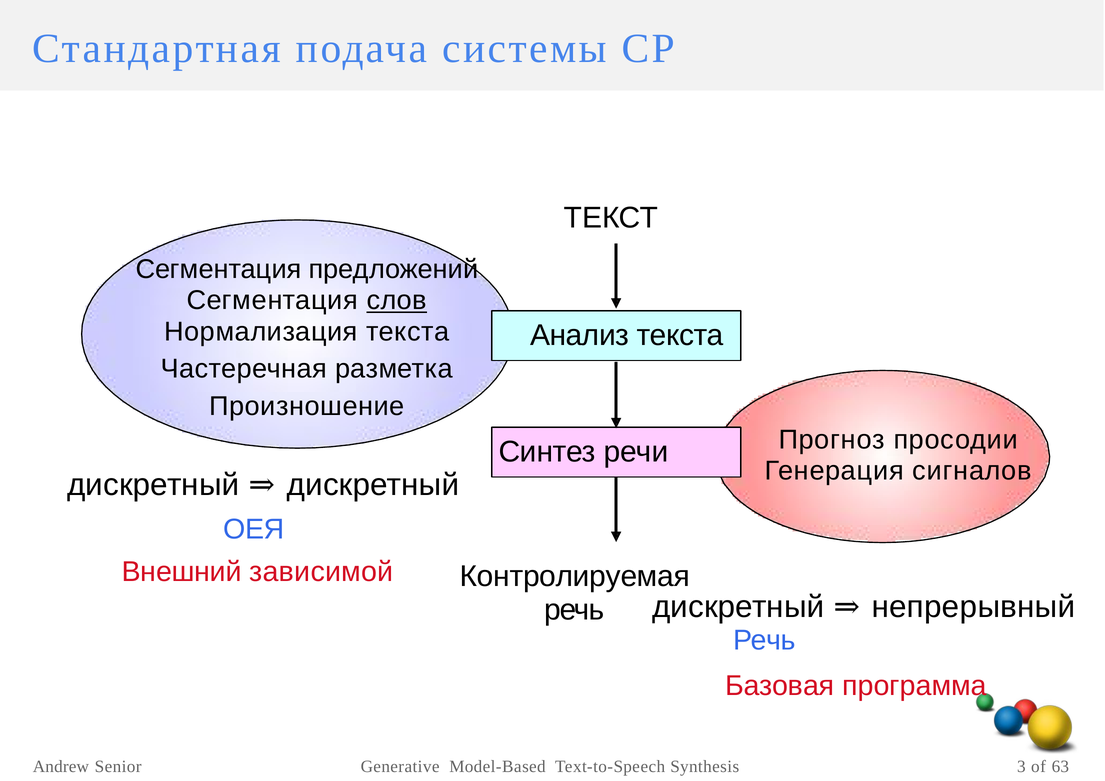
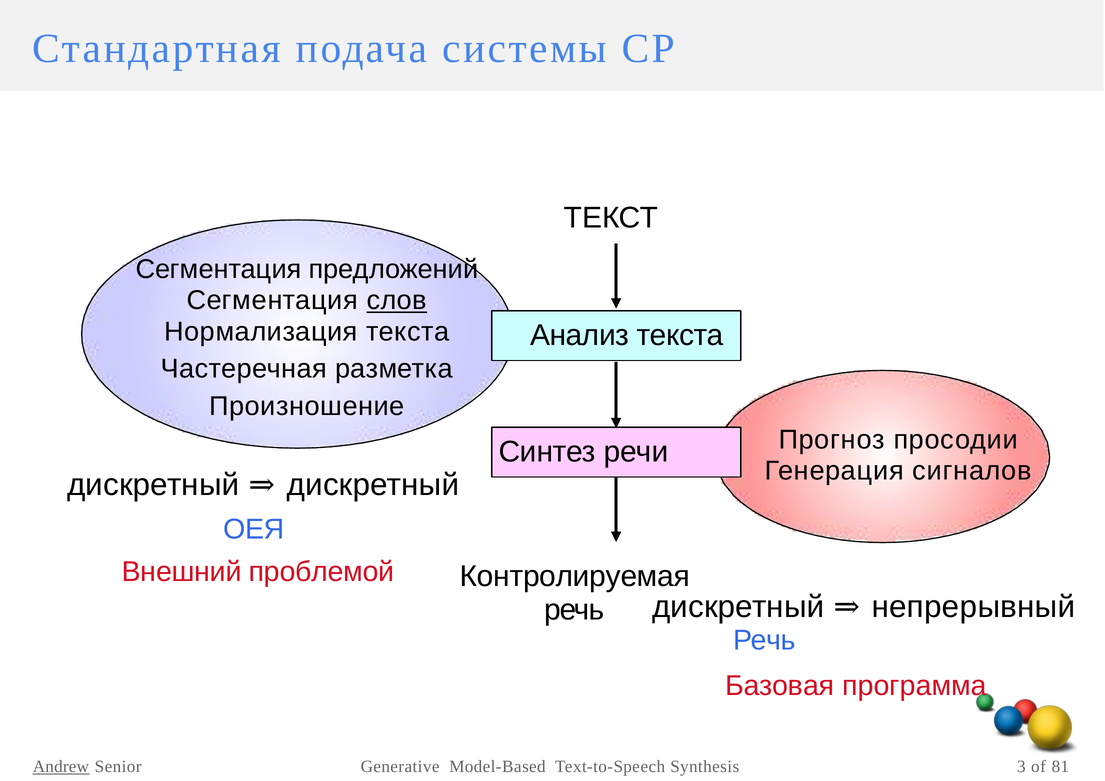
зависимой: зависимой -> проблемой (322, 572)
Andrew underline: none -> present (61, 767)
63: 63 -> 81 (1060, 767)
